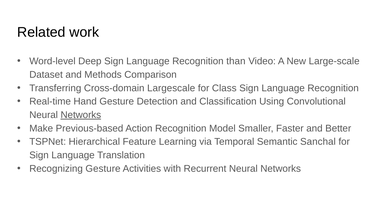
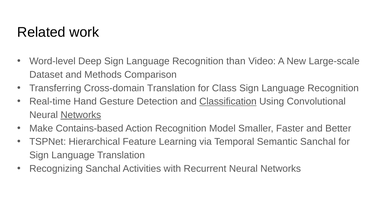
Cross-domain Largescale: Largescale -> Translation (171, 88)
Classification underline: none -> present (228, 101)
Previous-based: Previous-based -> Contains-based (90, 128)
Recognizing Gesture: Gesture -> Sanchal (103, 169)
